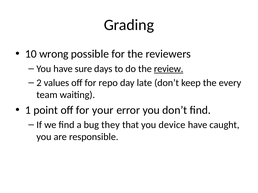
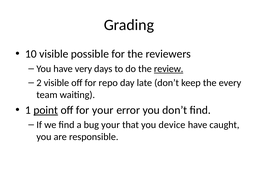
10 wrong: wrong -> visible (54, 54)
sure: sure -> very (83, 69)
2 values: values -> visible (56, 83)
point underline: none -> present (46, 110)
bug they: they -> your (111, 125)
